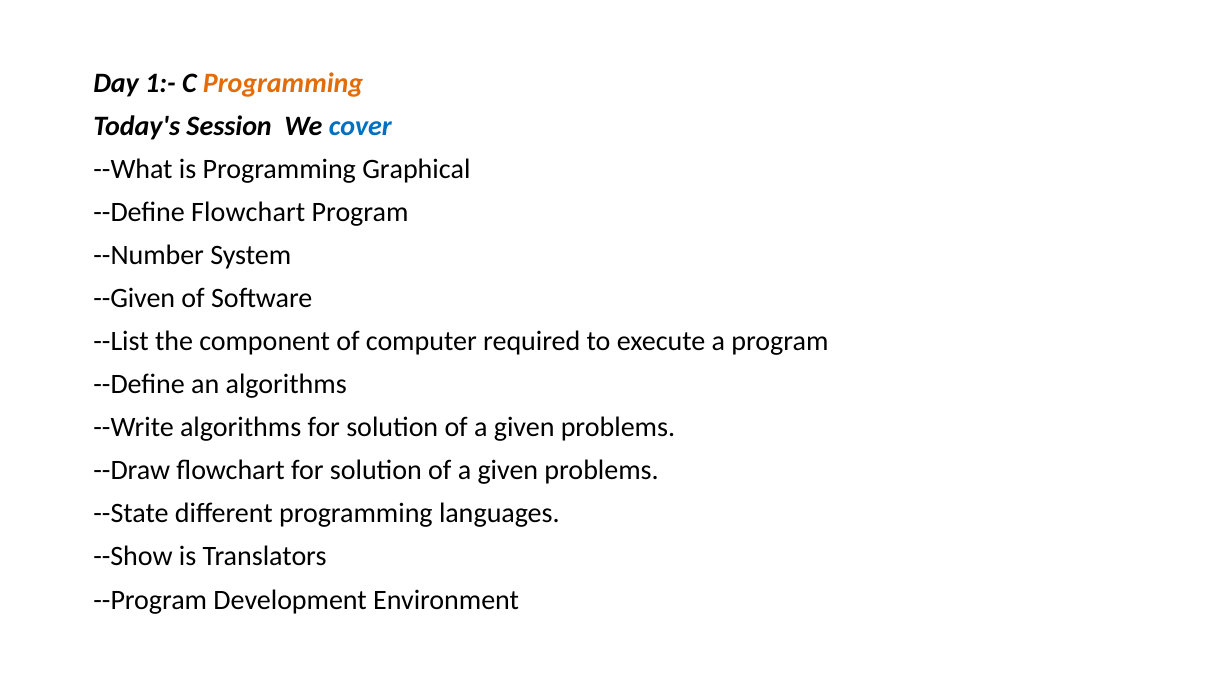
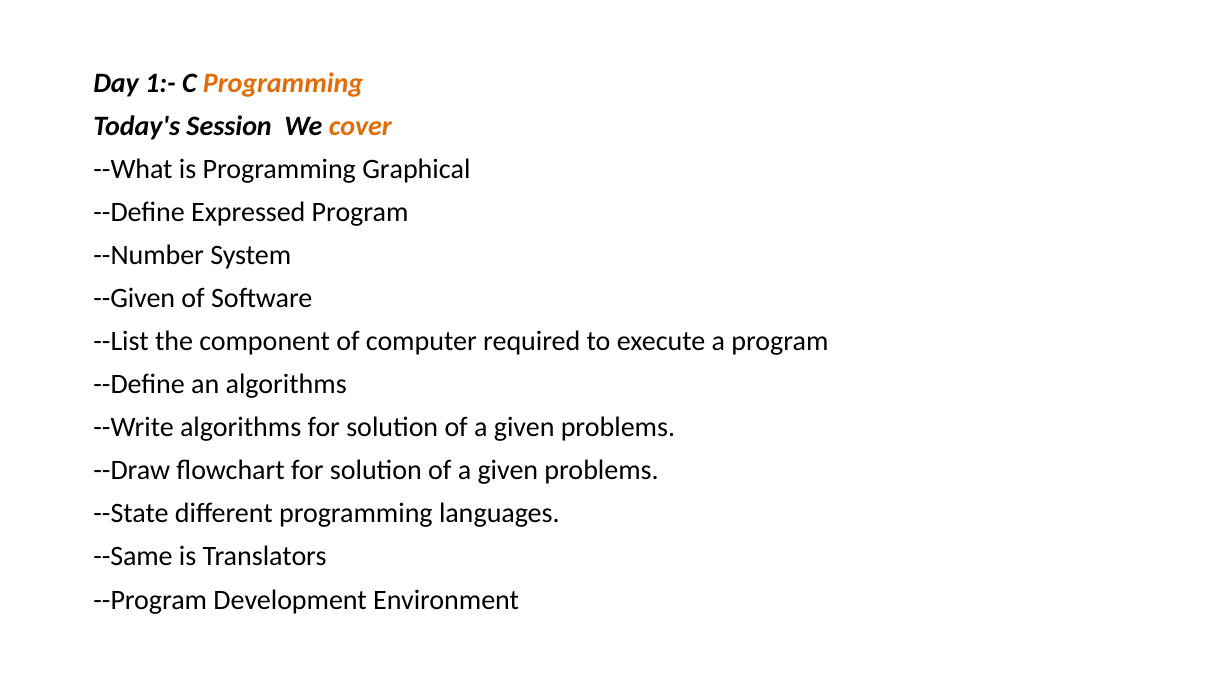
cover colour: blue -> orange (360, 126)
--Define Flowchart: Flowchart -> Expressed (248, 212)
--Show: --Show -> --Same (133, 557)
